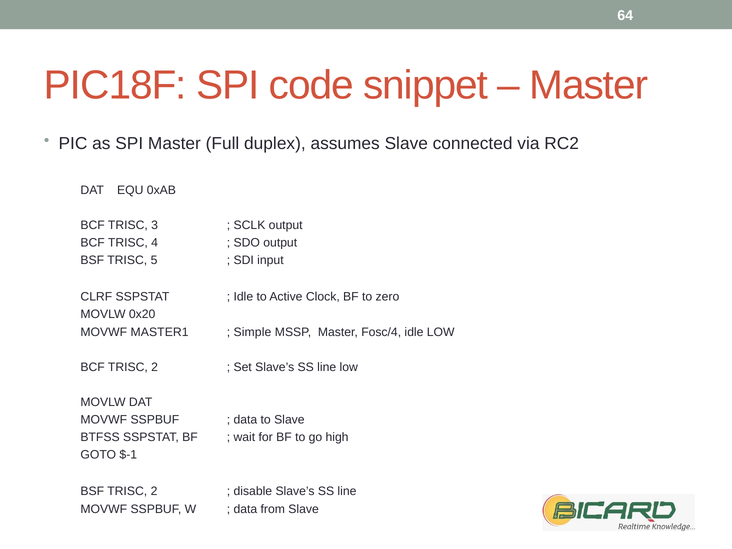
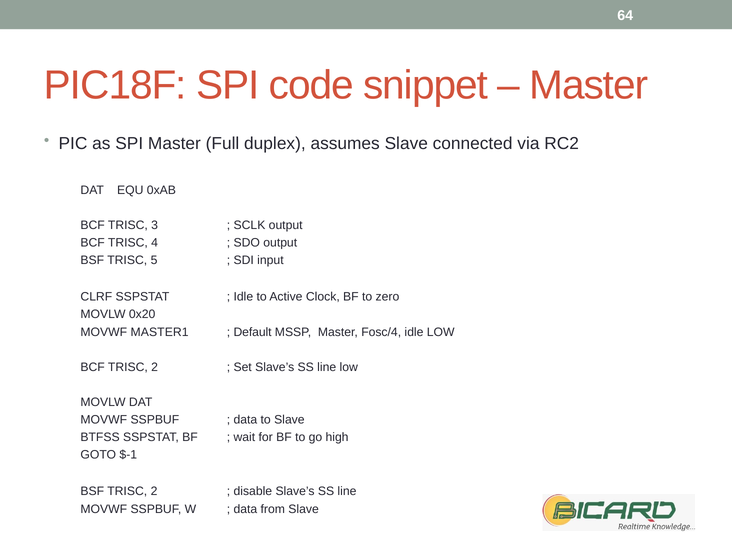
Simple: Simple -> Default (253, 332)
